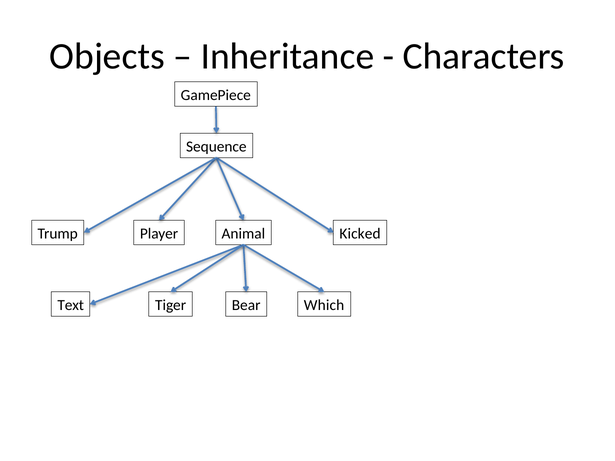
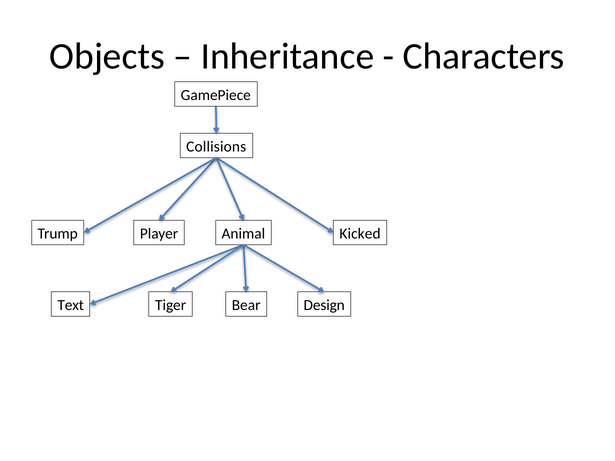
Sequence: Sequence -> Collisions (216, 147)
Which: Which -> Design (324, 305)
